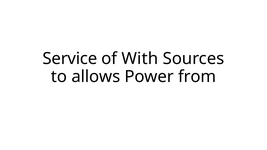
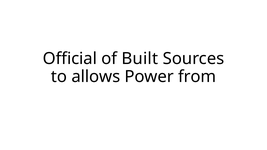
Service: Service -> Official (70, 59)
With: With -> Built (140, 59)
